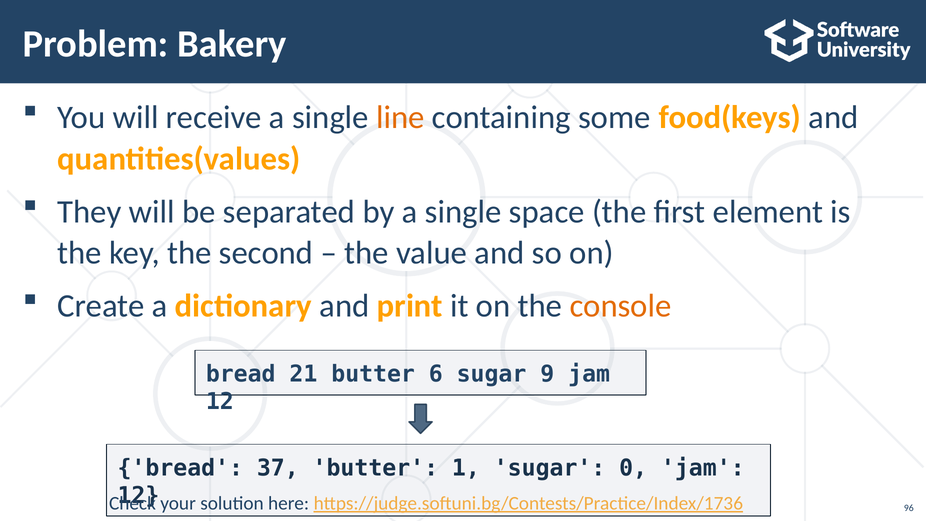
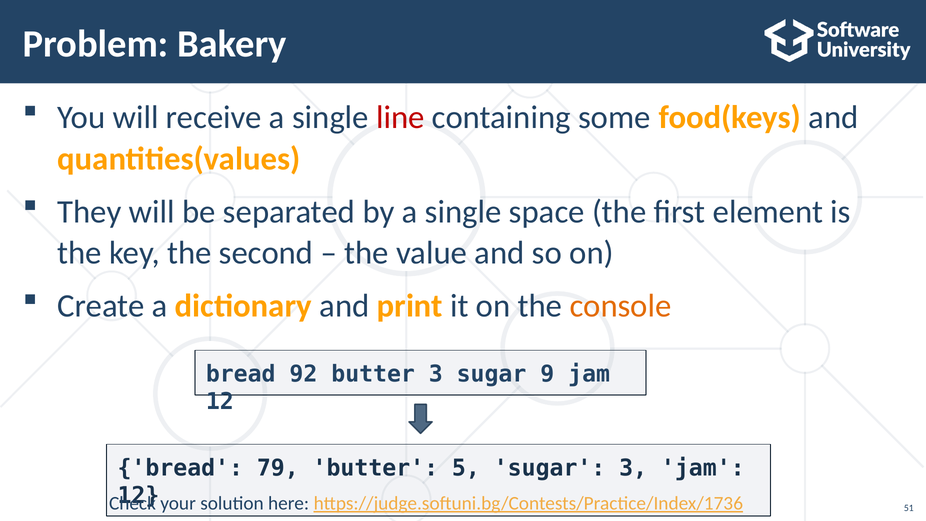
line colour: orange -> red (400, 117)
21: 21 -> 92 (303, 374)
butter 6: 6 -> 3 (436, 374)
37: 37 -> 79 (278, 468)
1: 1 -> 5 (466, 468)
sugar 0: 0 -> 3 (633, 468)
96: 96 -> 51 (909, 508)
